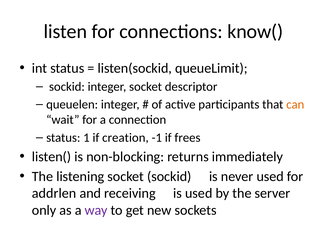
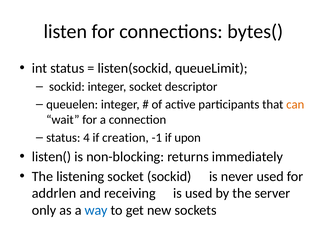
know(: know( -> bytes( (255, 32)
1: 1 -> 4 (86, 138)
frees: frees -> upon (188, 138)
way colour: purple -> blue (96, 210)
